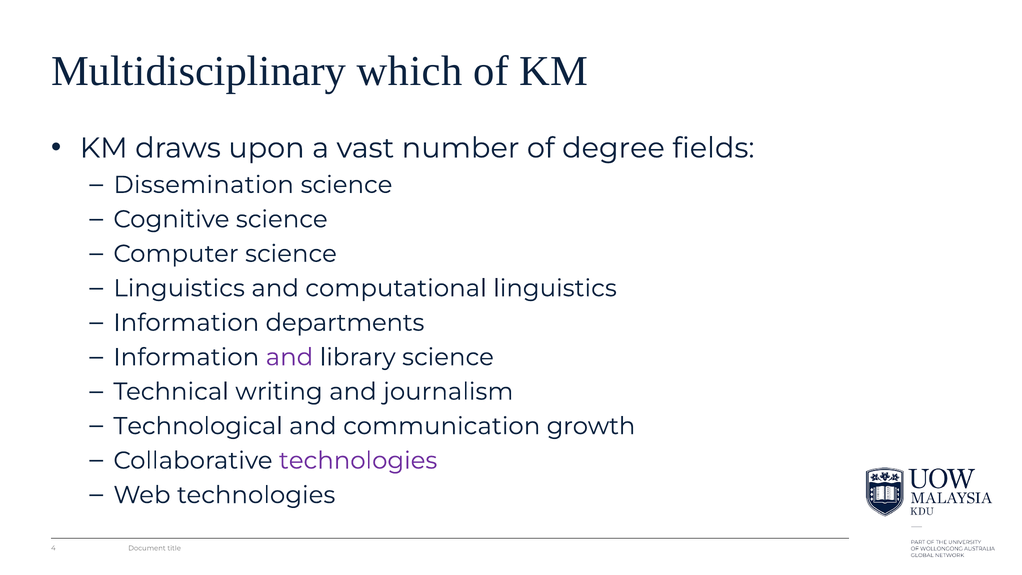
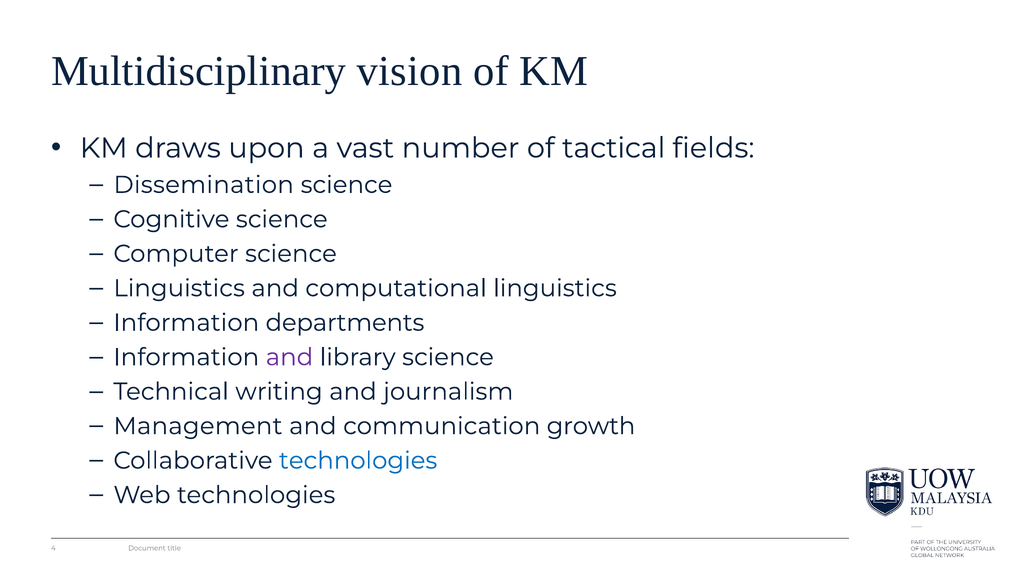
which: which -> vision (410, 71)
degree: degree -> tactical (614, 148)
Technological: Technological -> Management (198, 426)
technologies colour: purple -> blue (358, 460)
